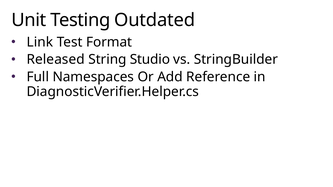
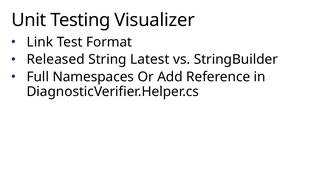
Outdated: Outdated -> Visualizer (155, 20)
Studio: Studio -> Latest (150, 60)
